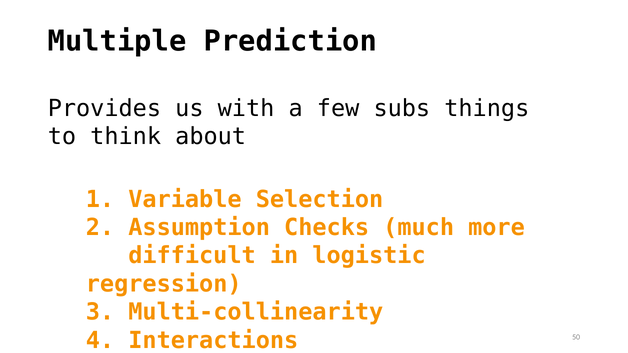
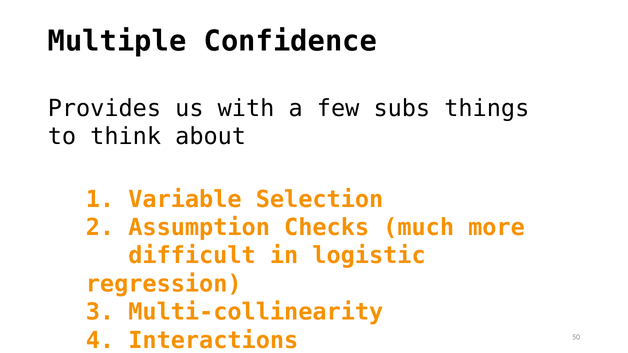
Prediction: Prediction -> Confidence (290, 41)
